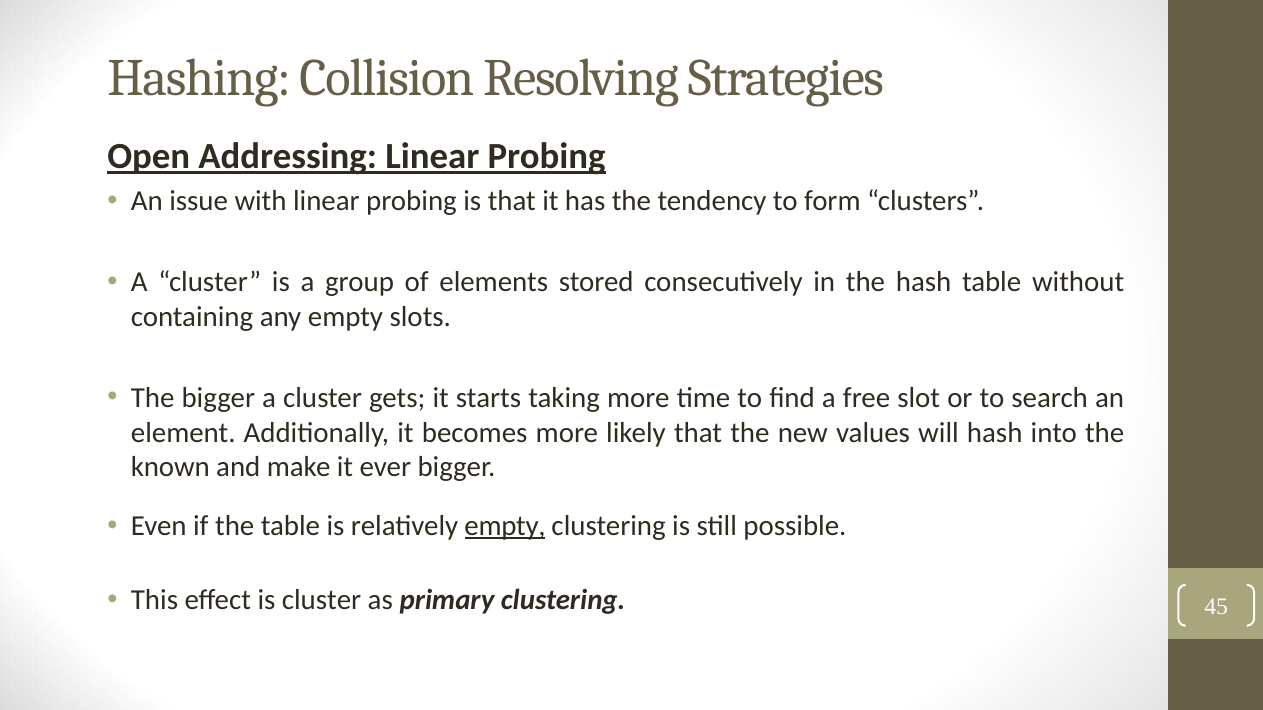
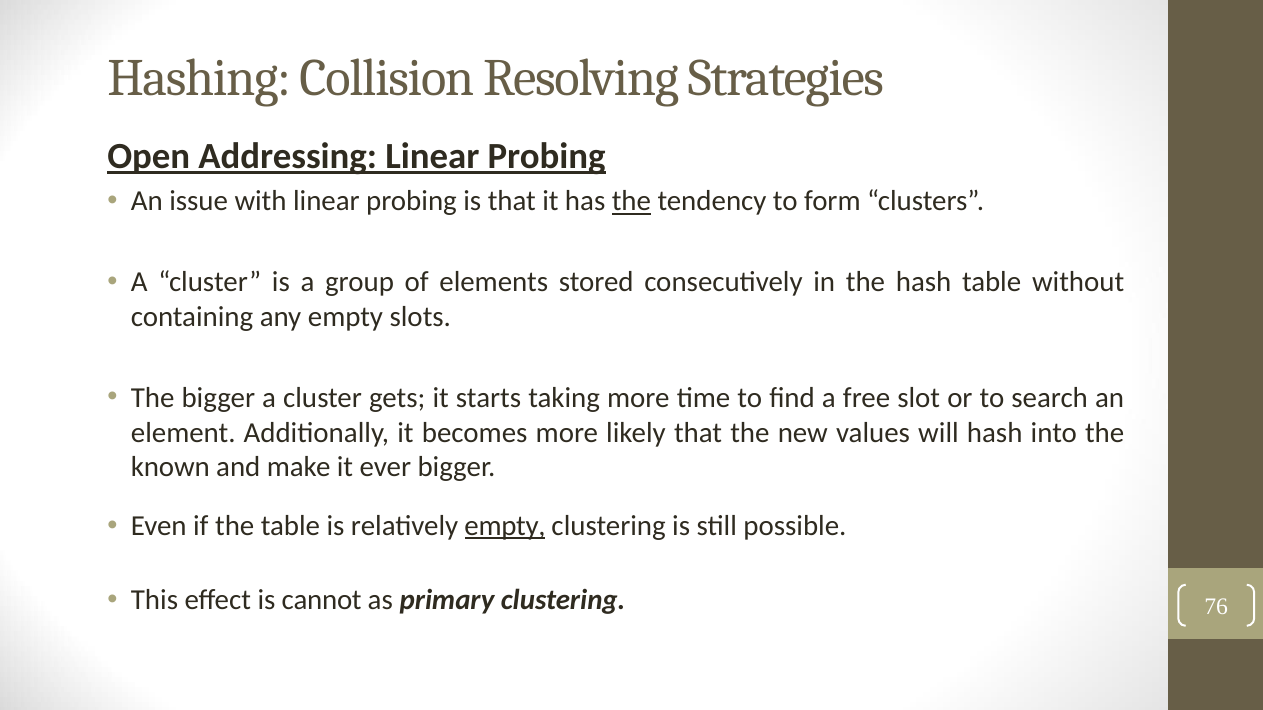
the underline: none -> present (631, 201)
is cluster: cluster -> cannot (322, 600)
45: 45 -> 76 (1216, 607)
